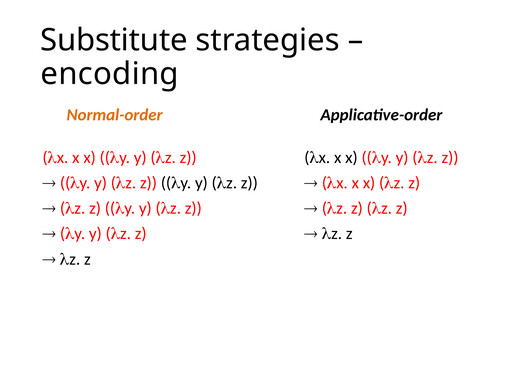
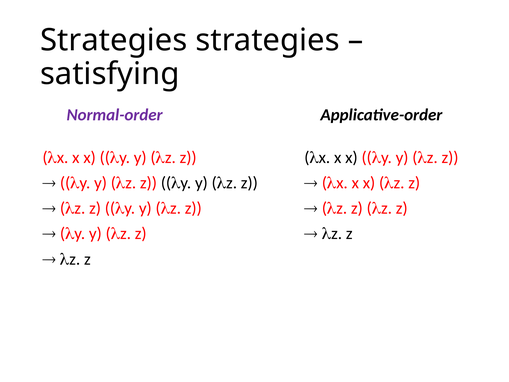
Substitute: Substitute -> Strategies (114, 40)
encoding: encoding -> satisfying (110, 74)
Normal-order colour: orange -> purple (115, 115)
